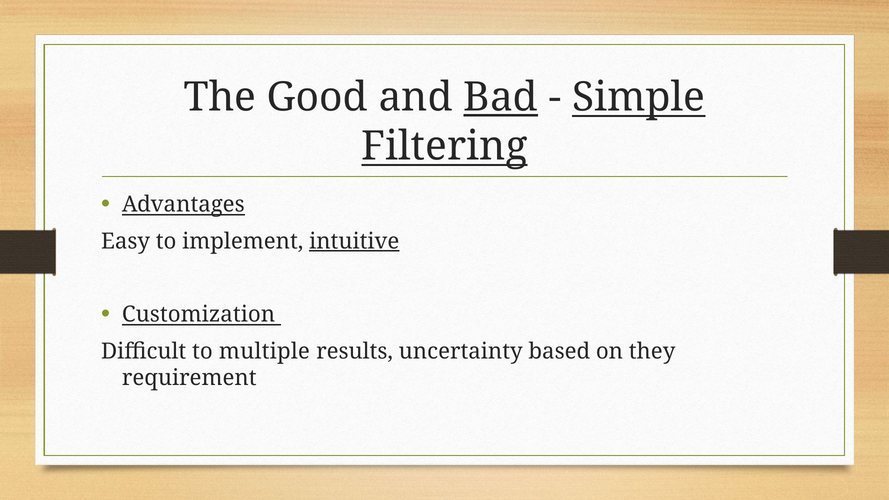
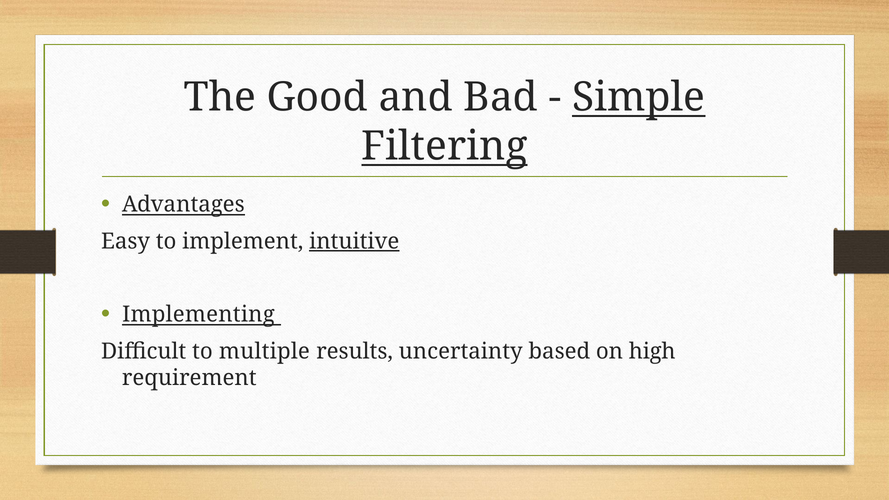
Bad underline: present -> none (501, 98)
Customization: Customization -> Implementing (198, 315)
they: they -> high (652, 351)
